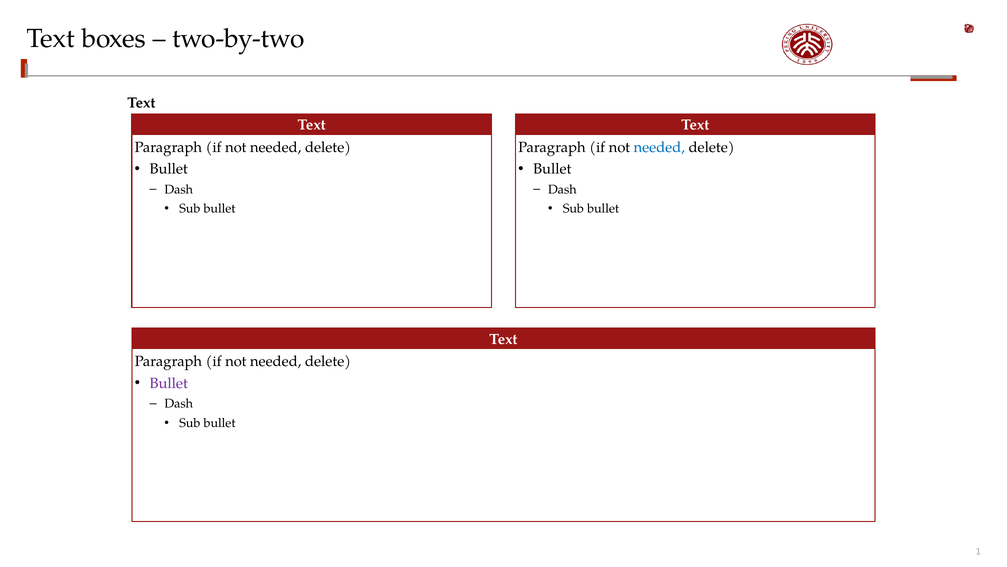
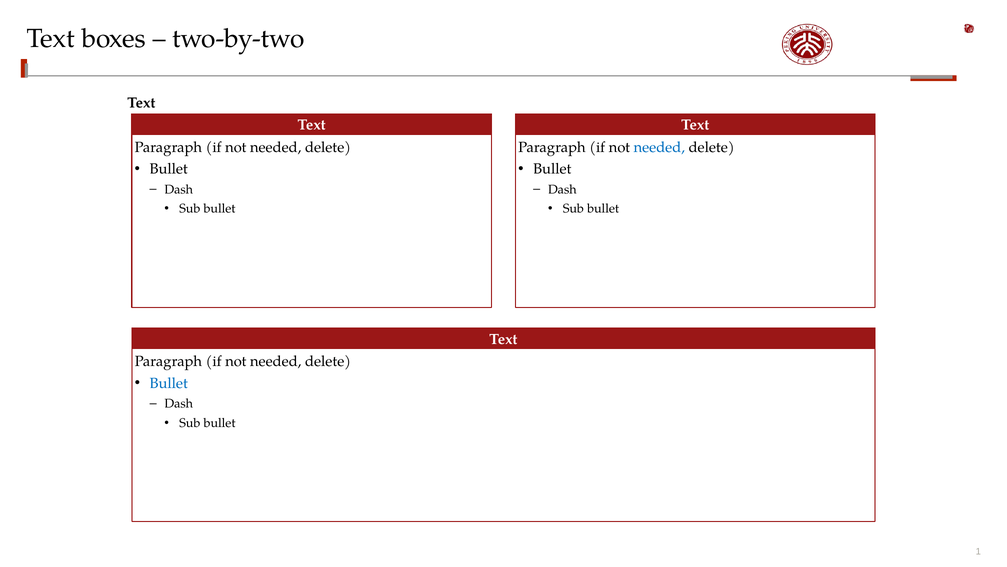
Bullet colour: purple -> blue (169, 383)
